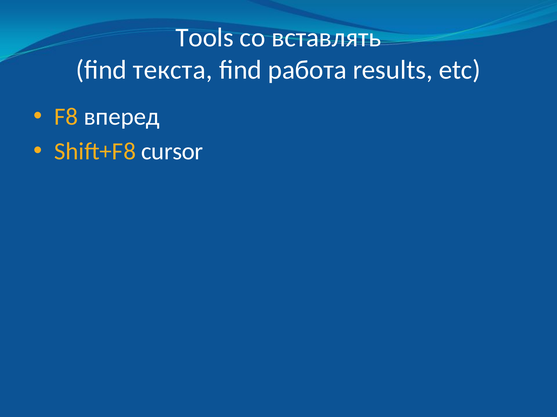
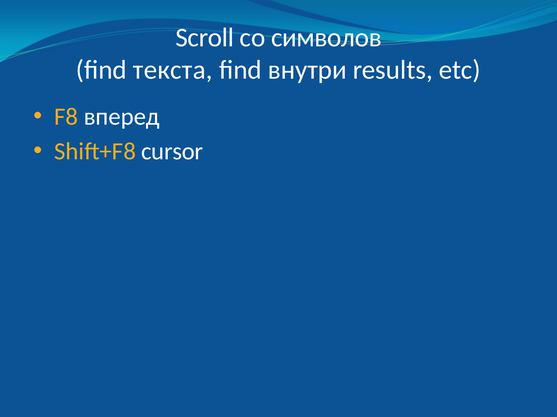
Tools: Tools -> Scroll (205, 38)
вставлять: вставлять -> символов (326, 38)
работа: работа -> внутри (307, 70)
